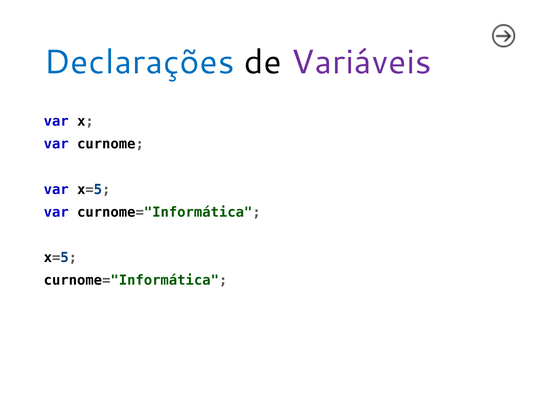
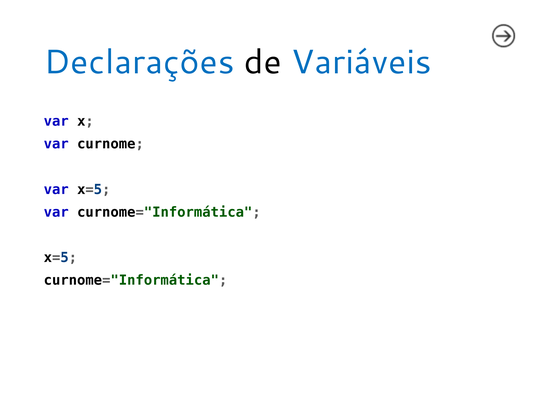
Variáveis colour: purple -> blue (362, 62)
